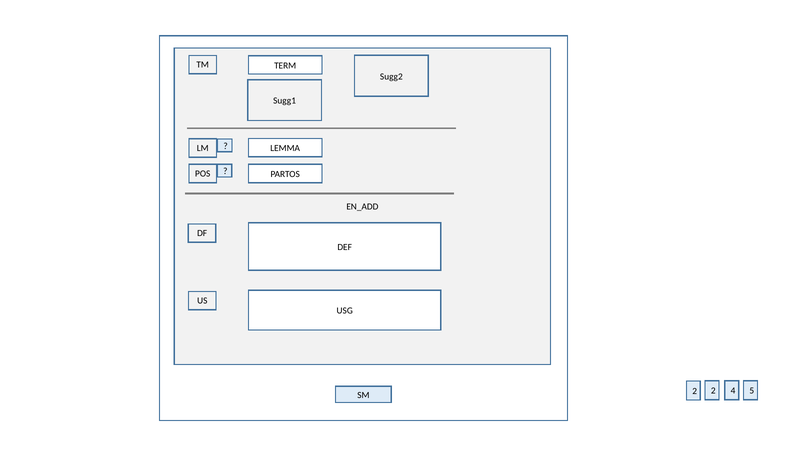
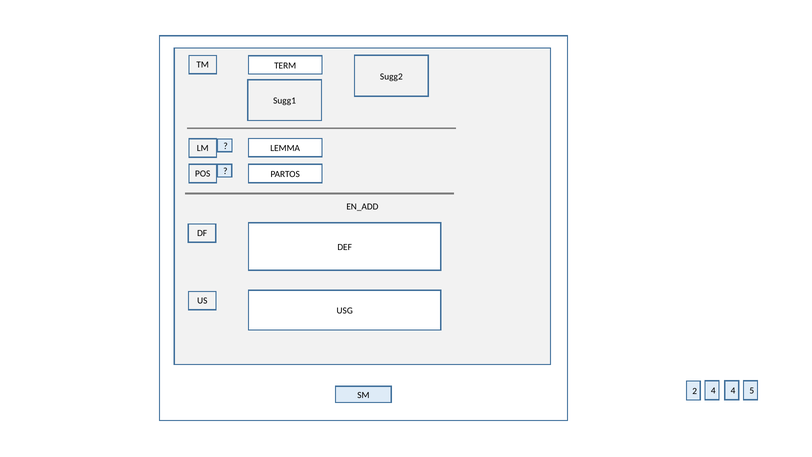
2 2: 2 -> 4 (713, 391)
